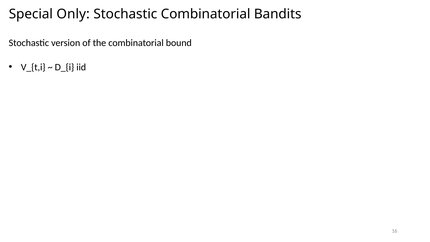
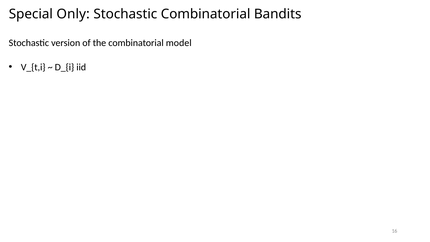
bound: bound -> model (179, 43)
